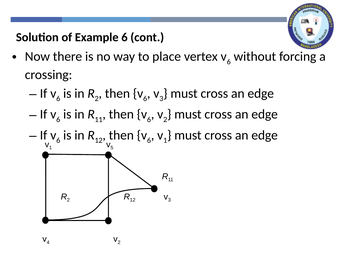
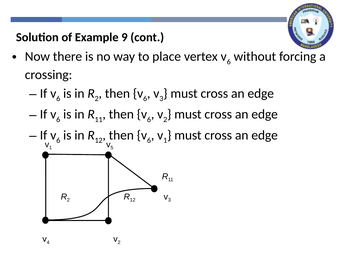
Example 6: 6 -> 9 (125, 37)
